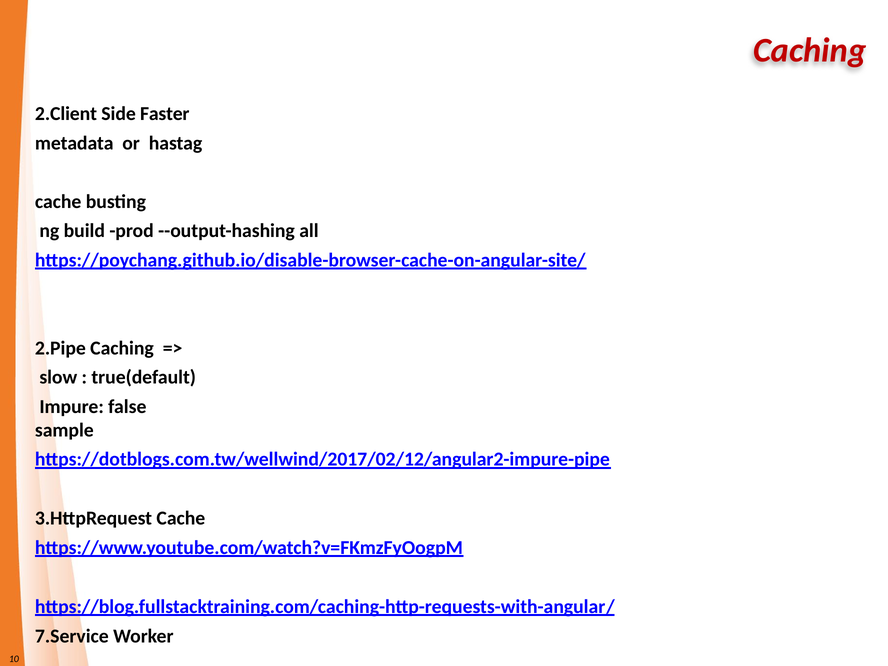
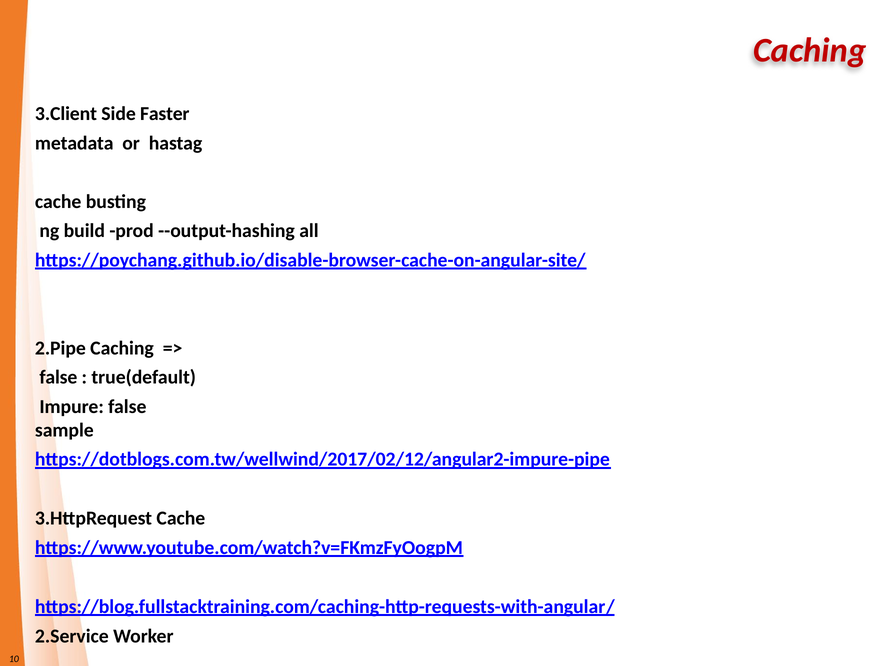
2.Client: 2.Client -> 3.Client (66, 114)
slow: slow -> false (58, 377)
7.Service: 7.Service -> 2.Service (72, 636)
